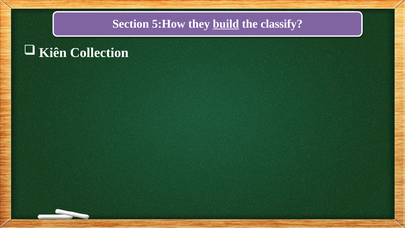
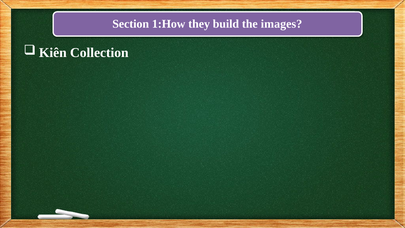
5:How: 5:How -> 1:How (169, 24)
build underline: present -> none (226, 24)
classify: classify -> images (282, 24)
